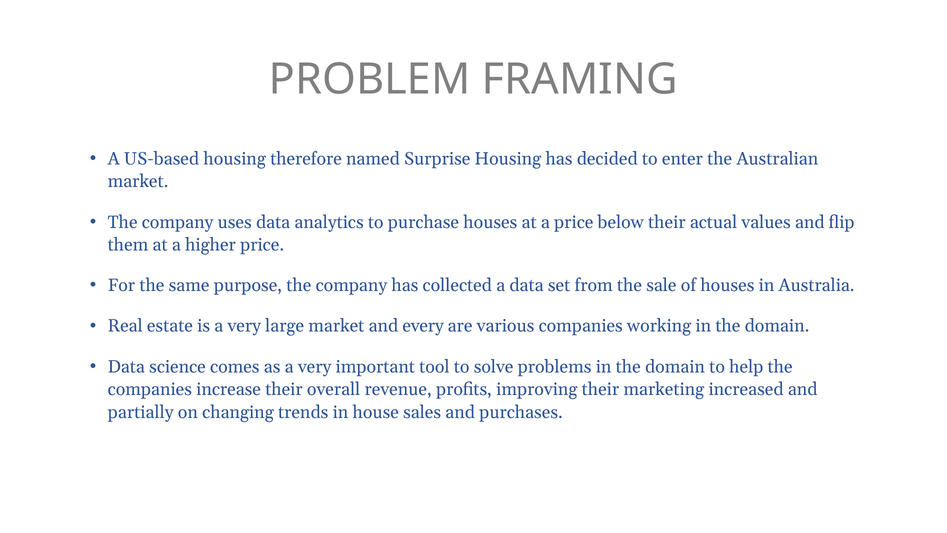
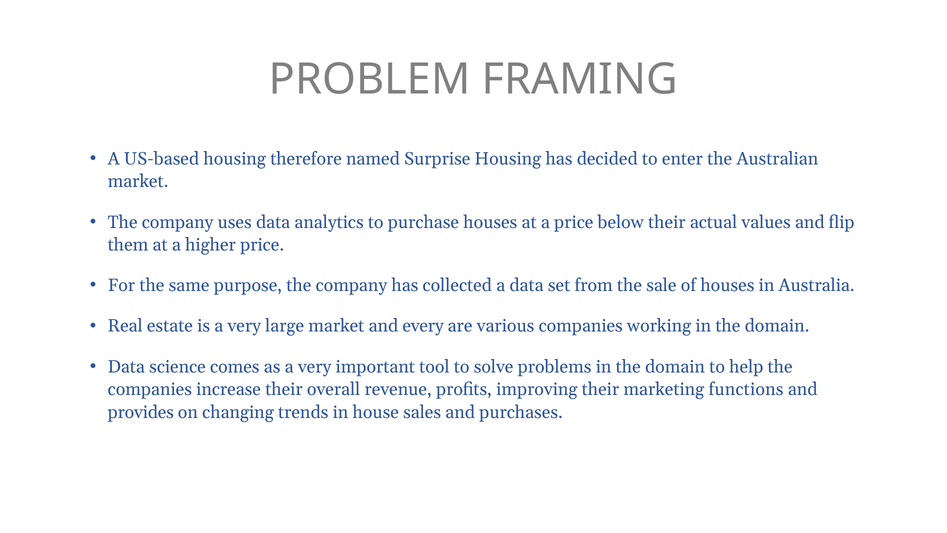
increased: increased -> functions (746, 389)
partially: partially -> provides (141, 412)
